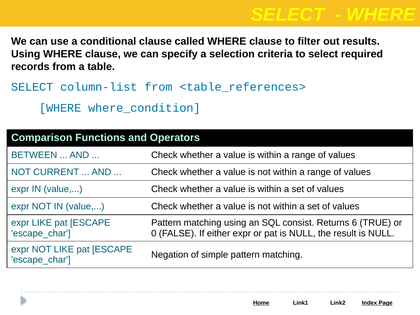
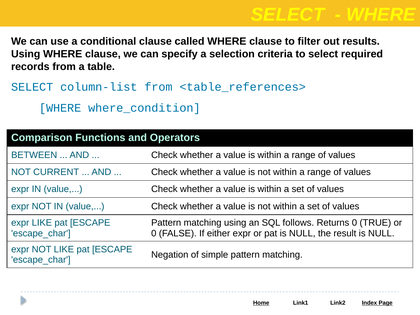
consist: consist -> follows (298, 223)
Returns 6: 6 -> 0 (354, 223)
